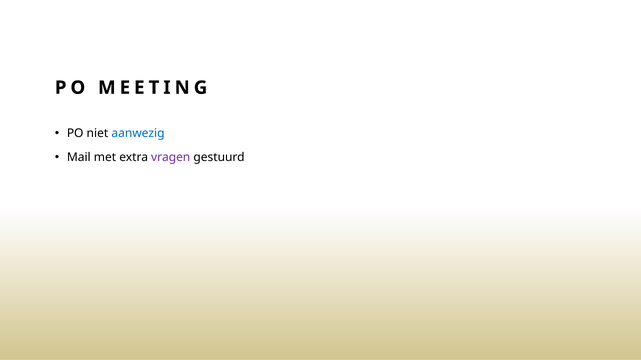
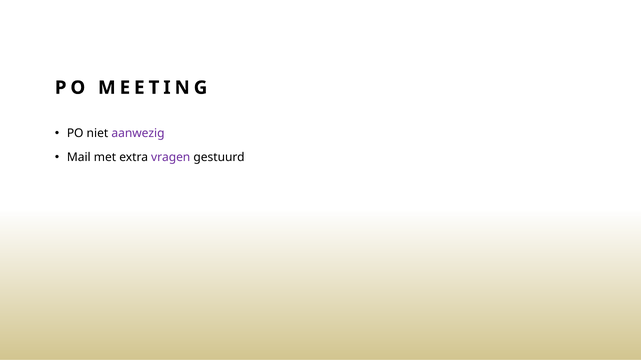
aanwezig colour: blue -> purple (138, 134)
